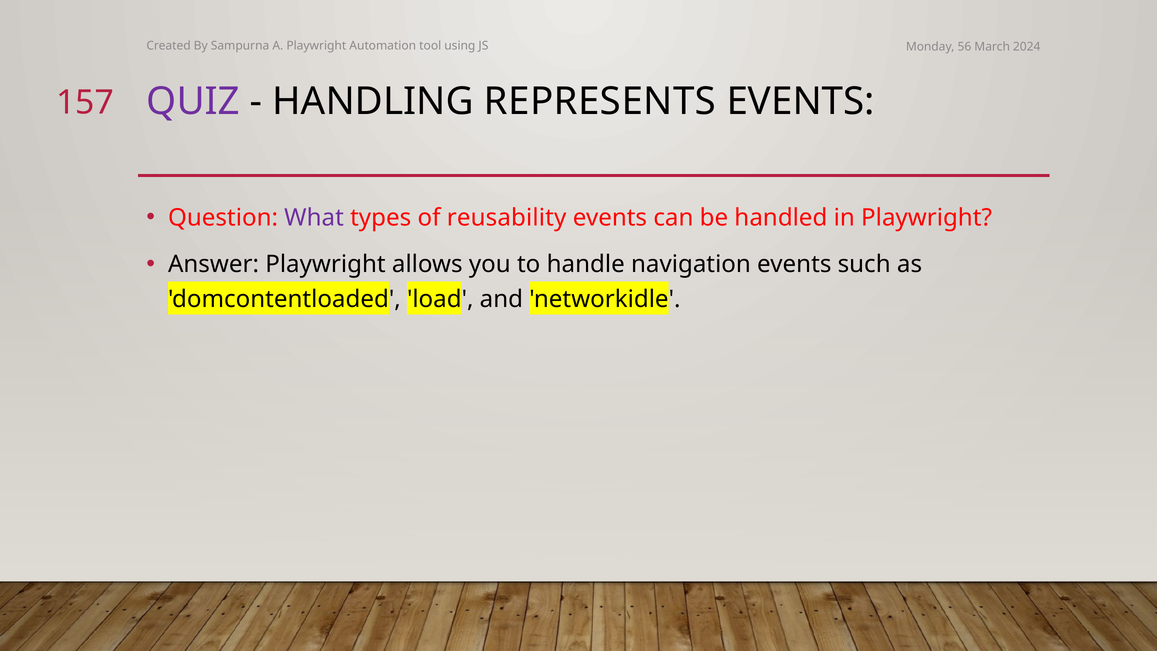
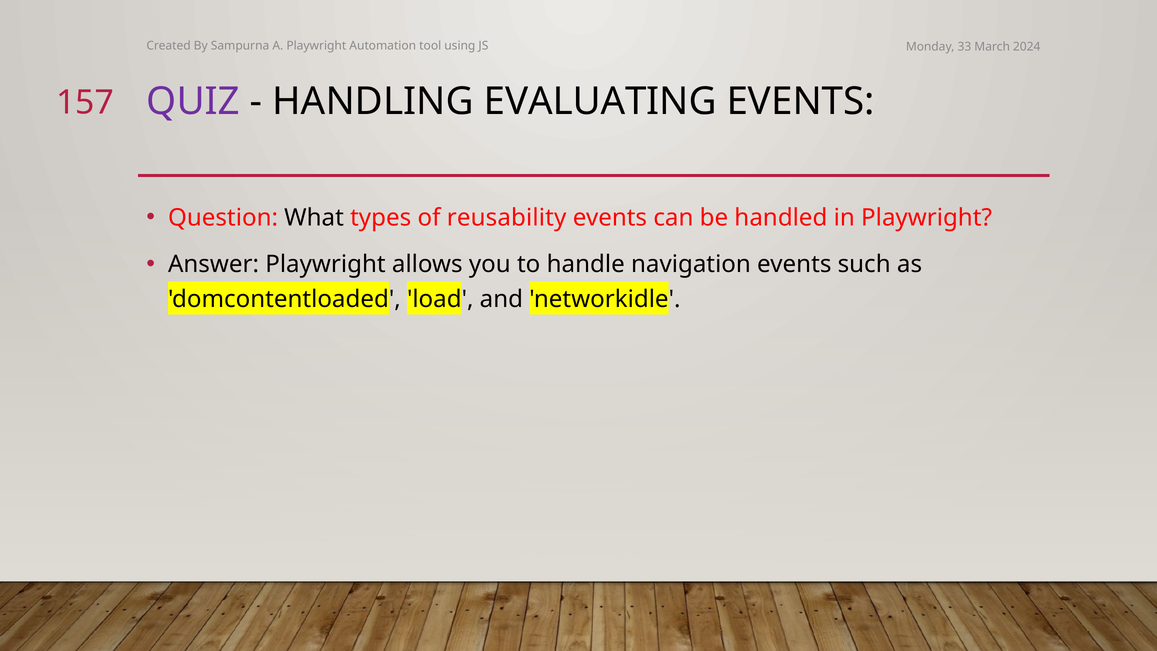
56: 56 -> 33 (964, 47)
REPRESENTS: REPRESENTS -> EVALUATING (600, 101)
What colour: purple -> black (314, 218)
